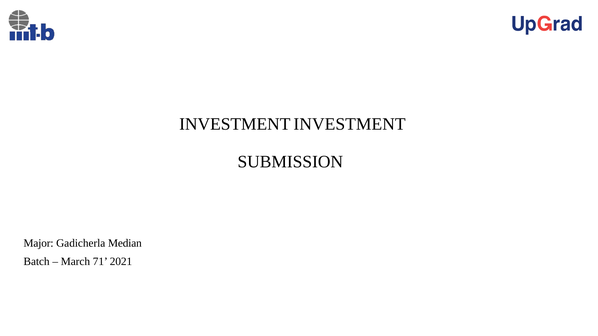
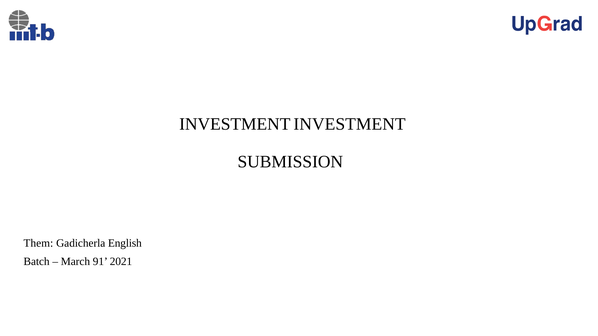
Major: Major -> Them (38, 243)
Median: Median -> English (125, 243)
71: 71 -> 91 (100, 262)
